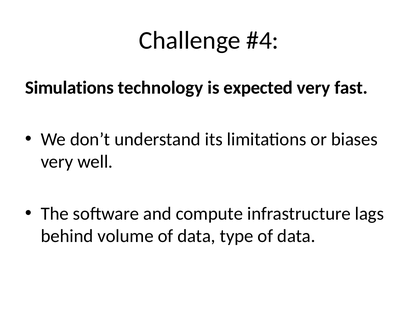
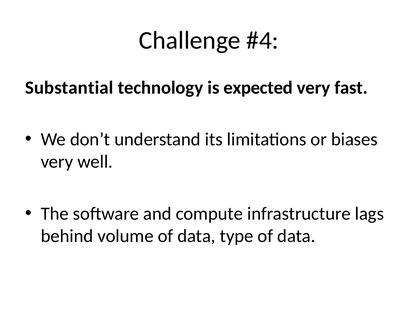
Simulations: Simulations -> Substantial (69, 88)
